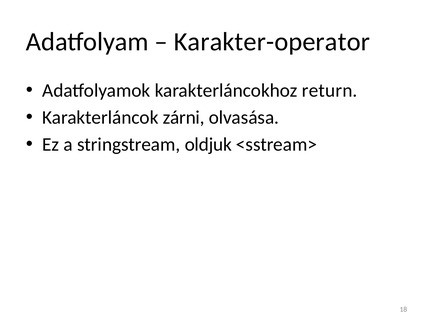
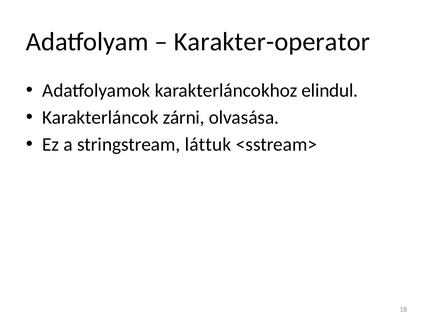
return: return -> elindul (330, 91)
oldjuk: oldjuk -> láttuk (208, 145)
